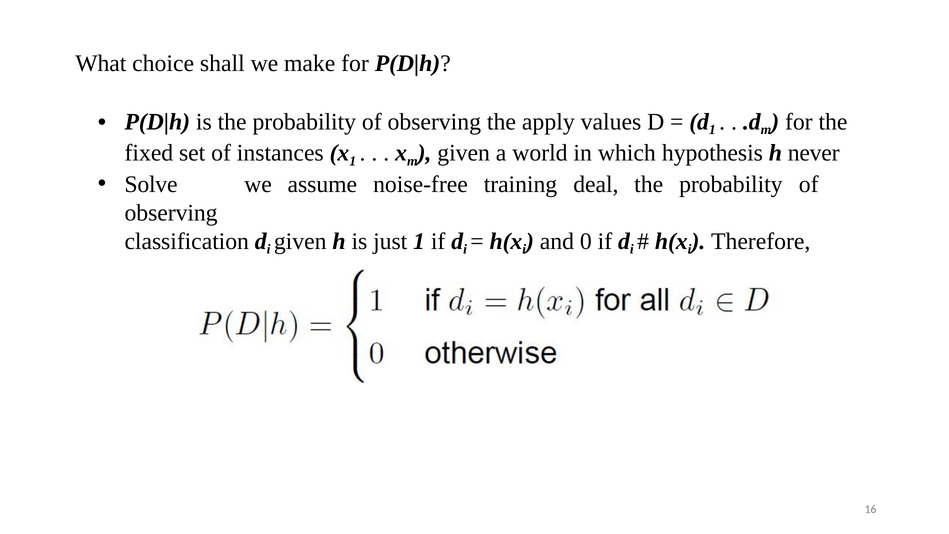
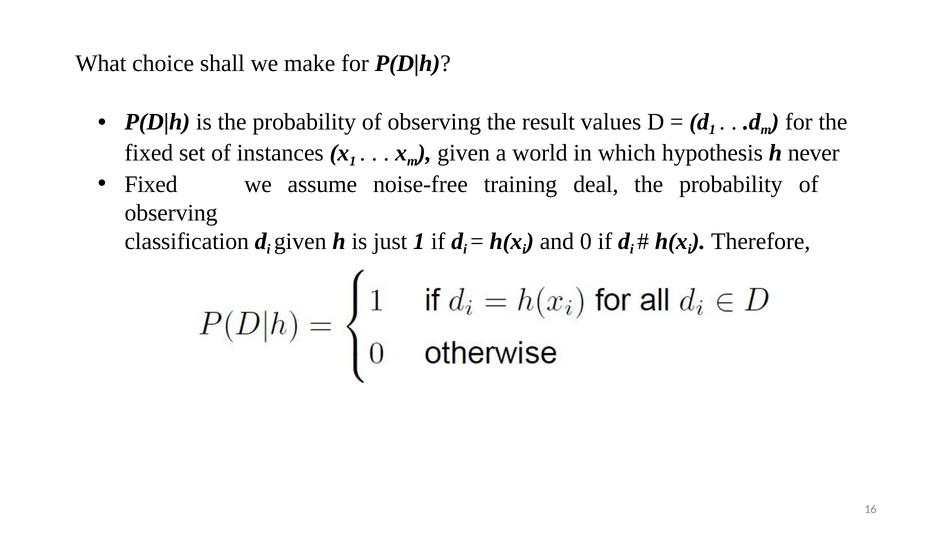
apply: apply -> result (548, 122)
Solve: Solve -> Fixed (151, 184)
